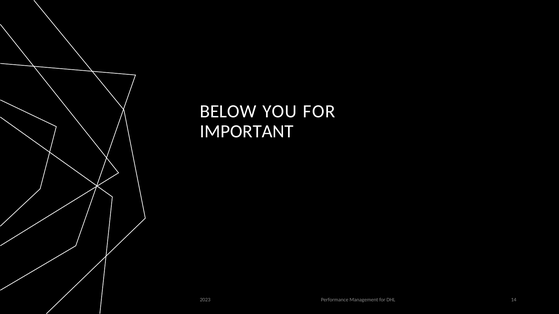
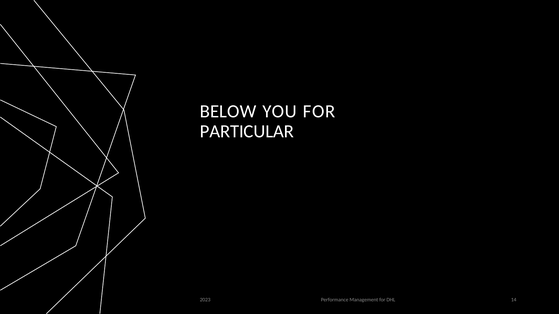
IMPORTANT: IMPORTANT -> PARTICULAR (247, 132)
